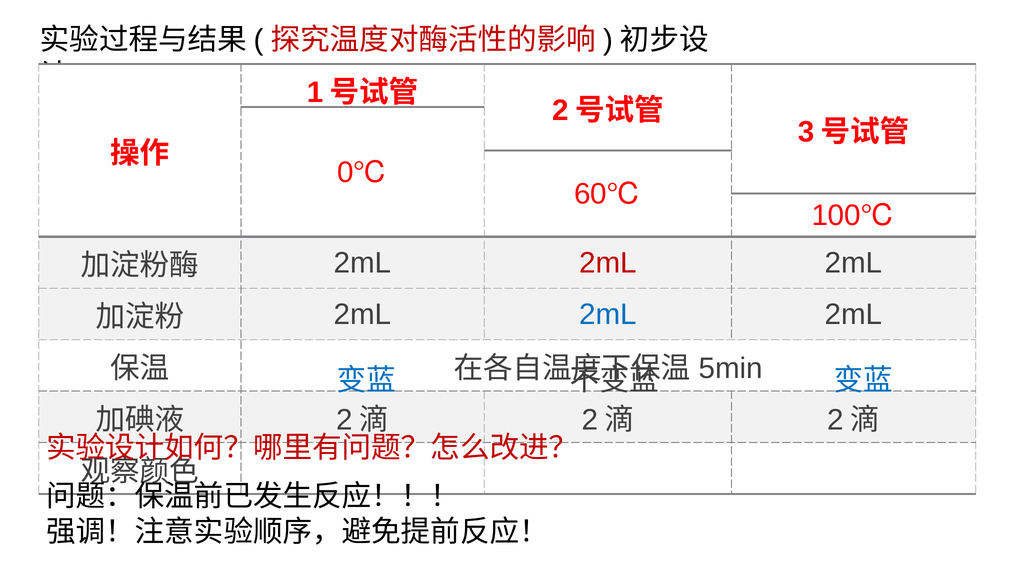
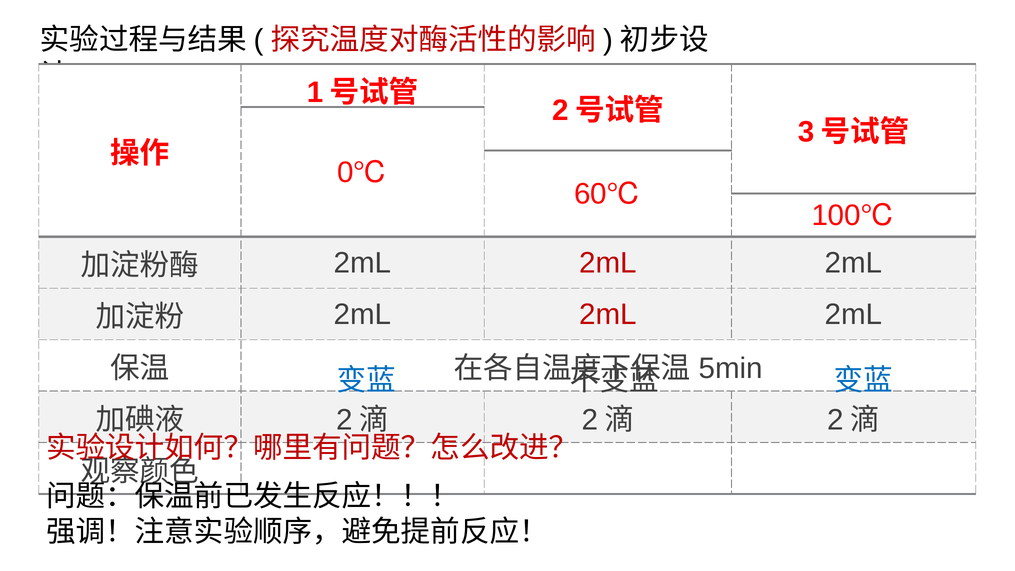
2mL colour: blue -> red (608, 314)
